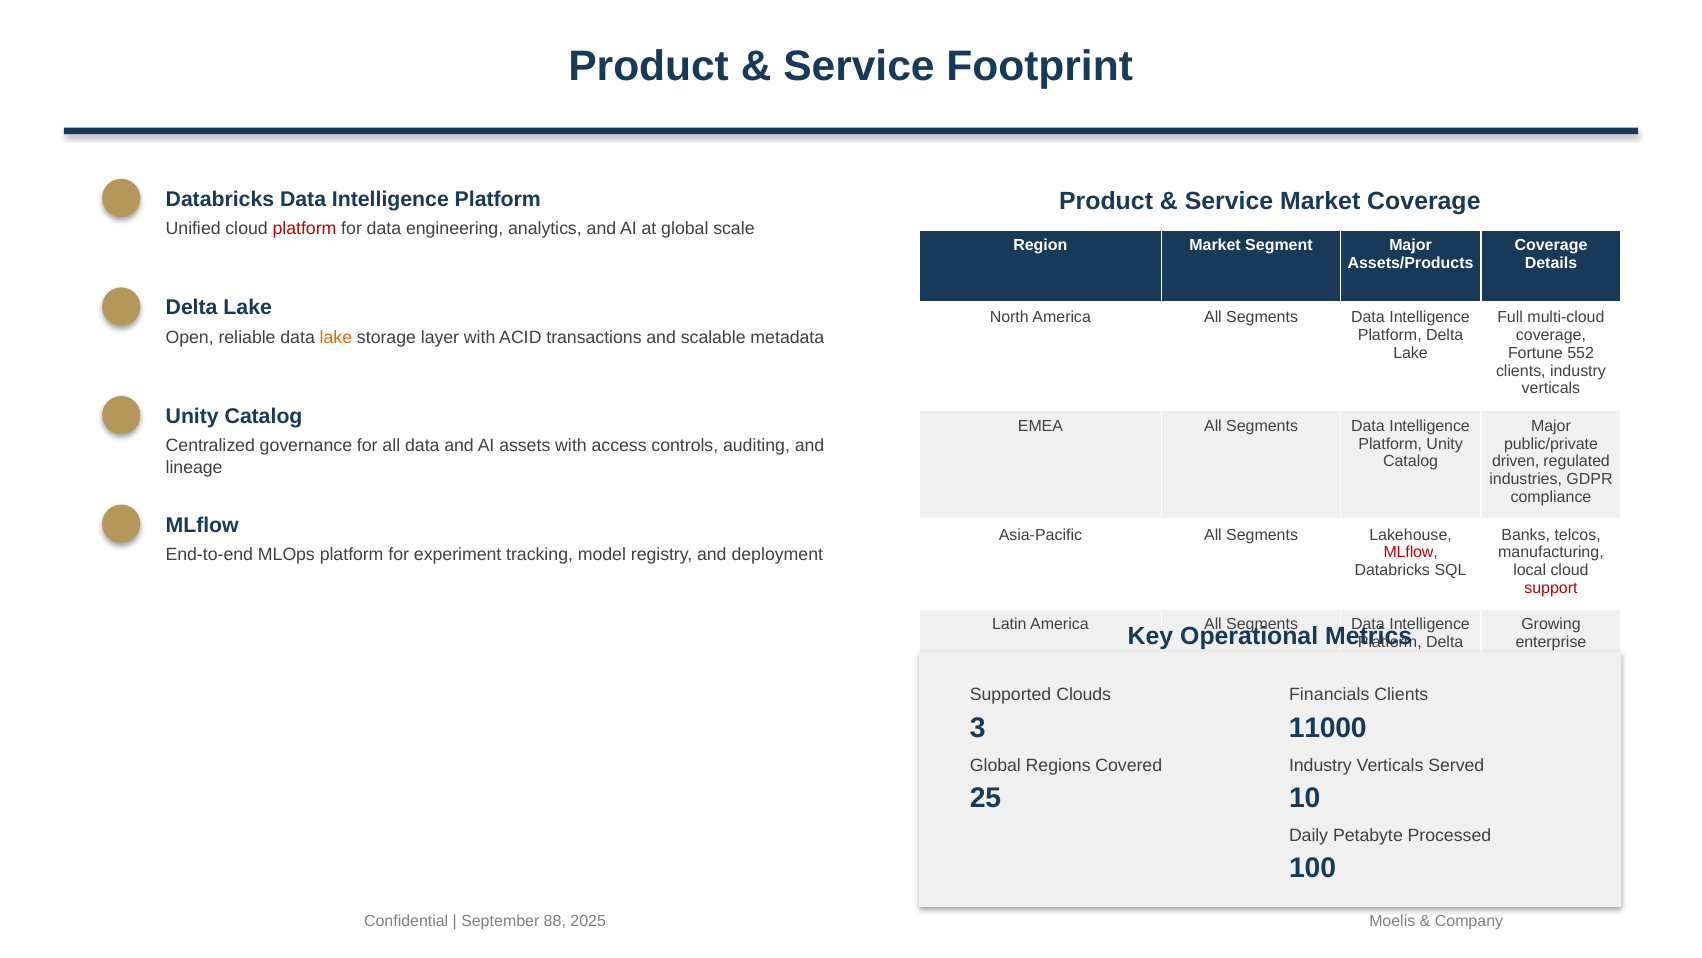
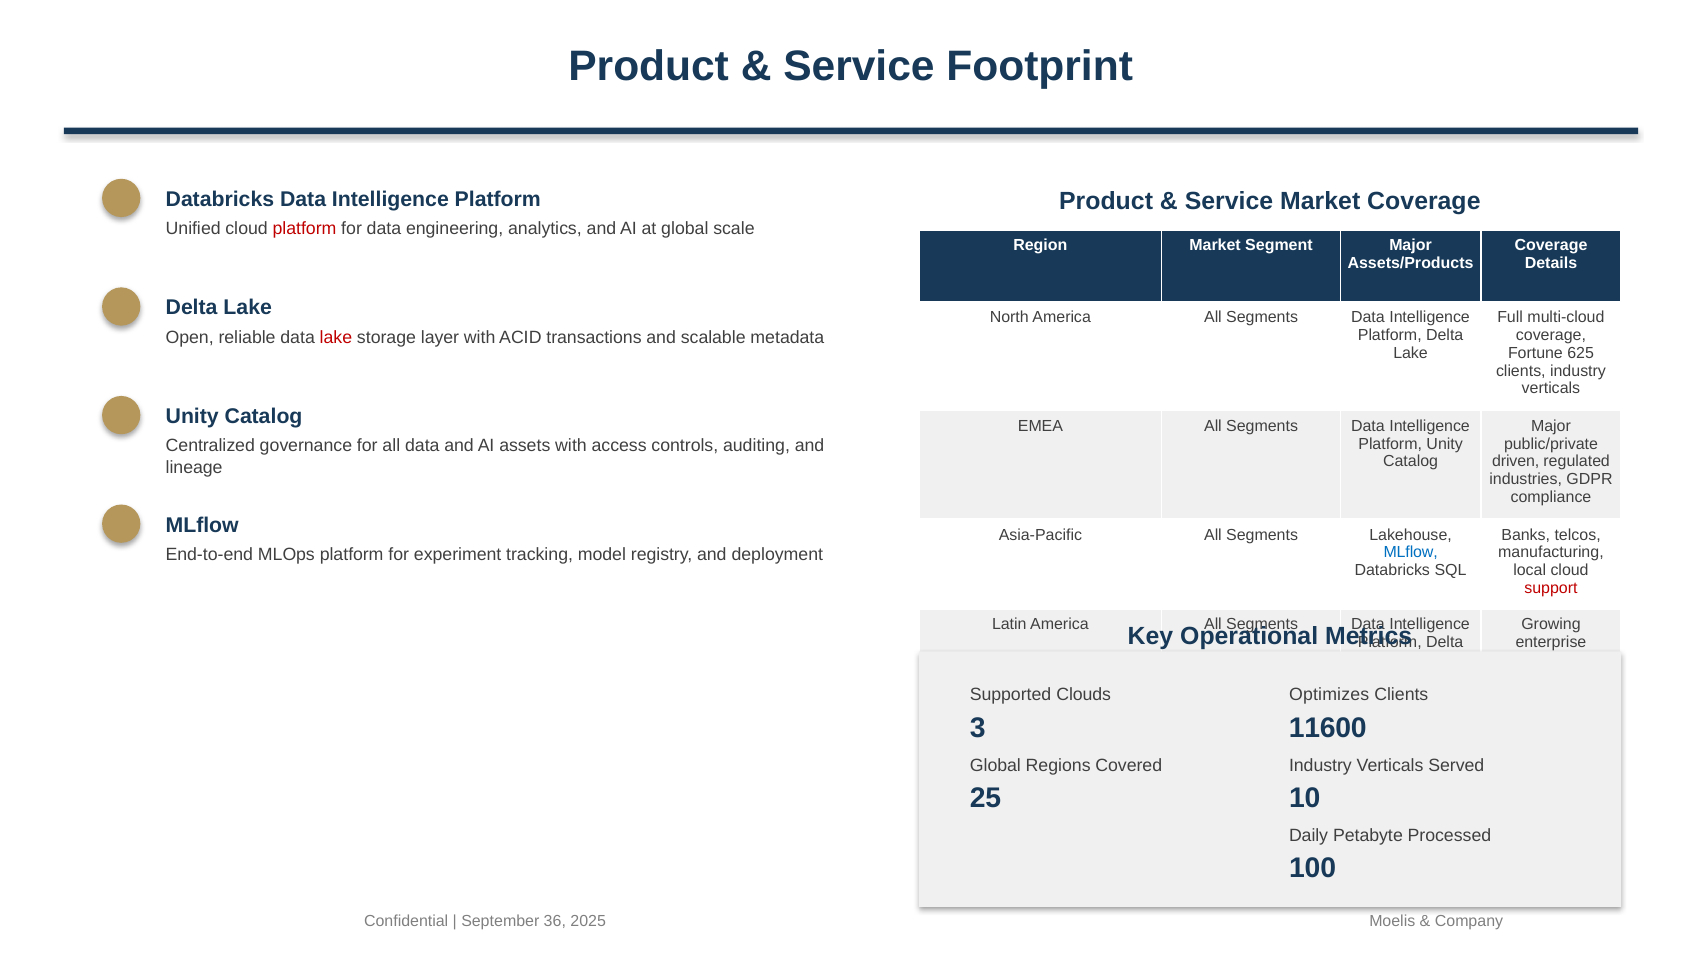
lake colour: orange -> red (336, 337)
552: 552 -> 625 (1581, 353)
MLflow colour: red -> blue (1411, 552)
Financials: Financials -> Optimizes (1329, 695)
11000: 11000 -> 11600 (1328, 727)
88: 88 -> 36 (555, 920)
